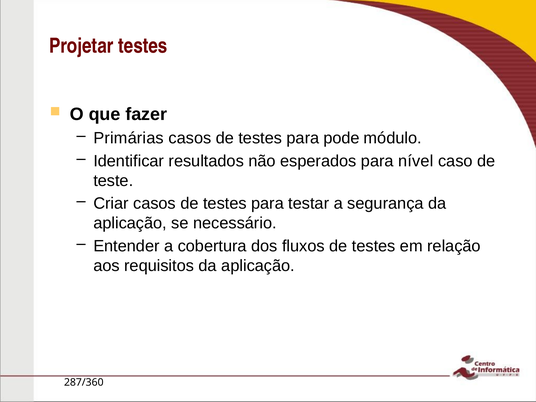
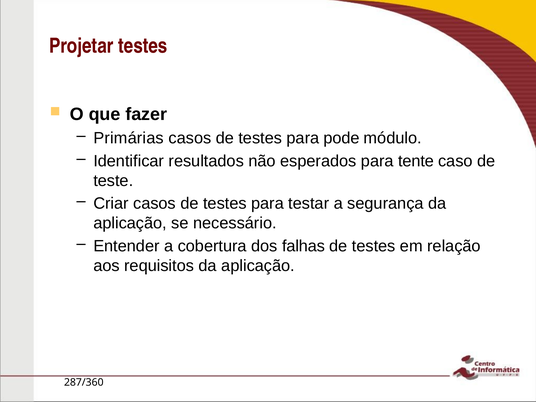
nível: nível -> tente (416, 161)
fluxos: fluxos -> falhas (303, 246)
